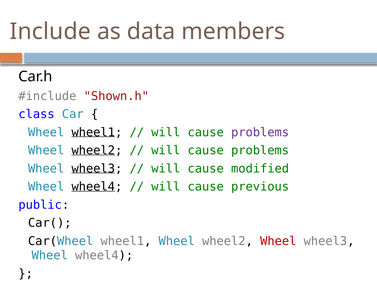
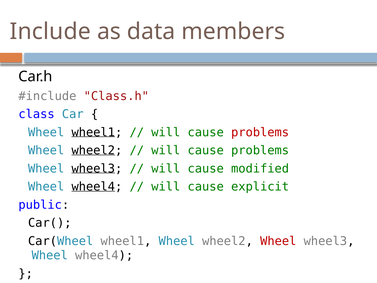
Shown.h: Shown.h -> Class.h (116, 96)
problems colour: purple -> red (260, 132)
previous: previous -> explicit (260, 187)
